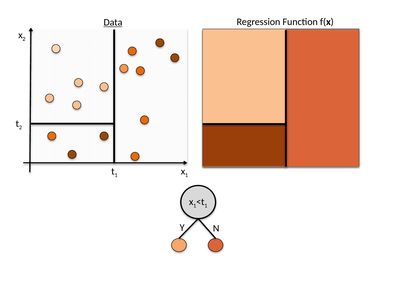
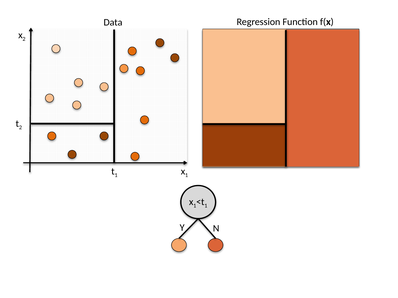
Data underline: present -> none (113, 22)
